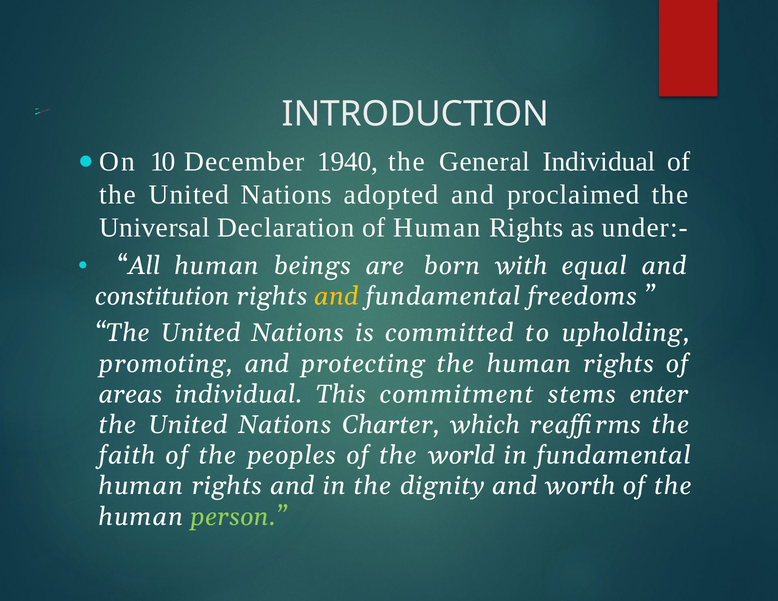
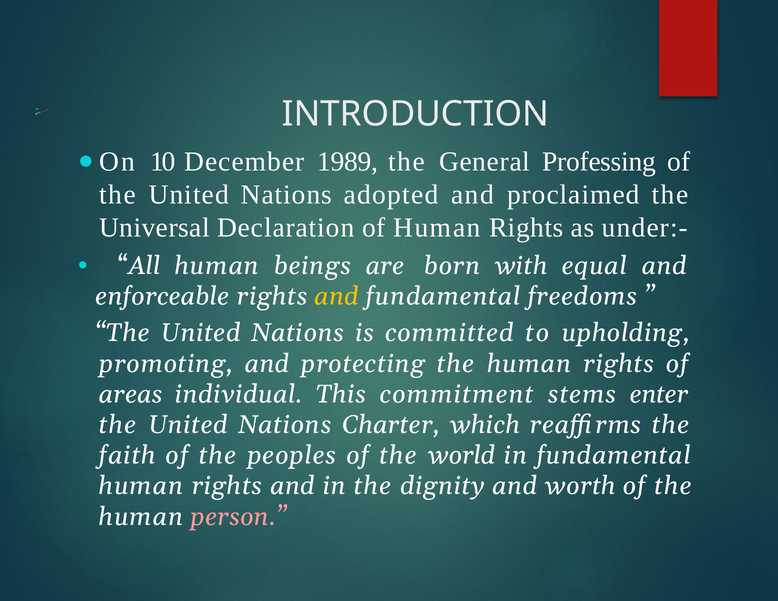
1940: 1940 -> 1989 (348, 162)
General Individual: Individual -> Professing (599, 162)
constitution: constitution -> enforceable (162, 296)
person colour: light green -> pink (238, 517)
